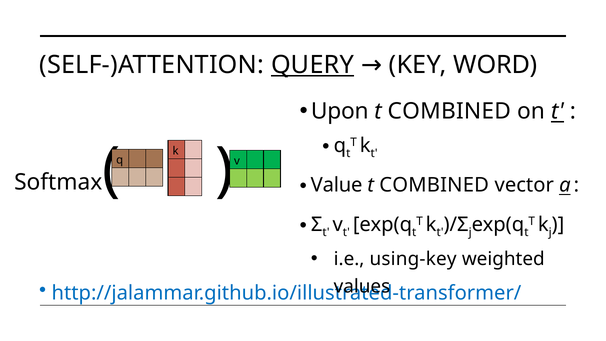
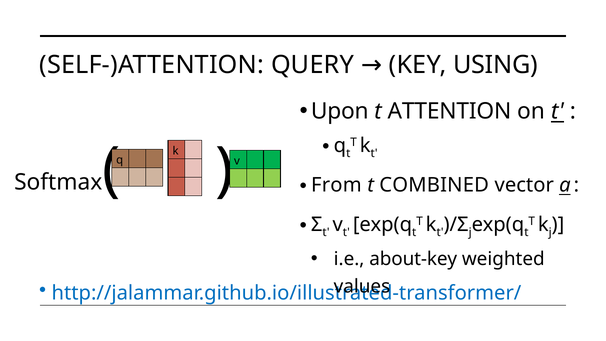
QUERY underline: present -> none (312, 65)
WORD: WORD -> USING (495, 65)
COMBINED: COMBINED -> ATTENTION (449, 111)
Value: Value -> From (336, 185)
using-key: using-key -> about-key (413, 259)
